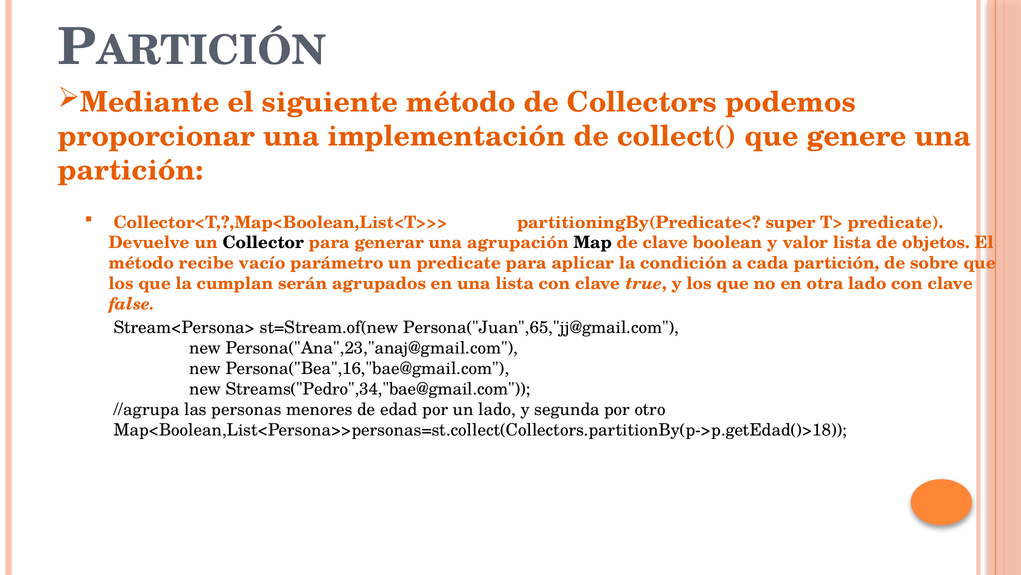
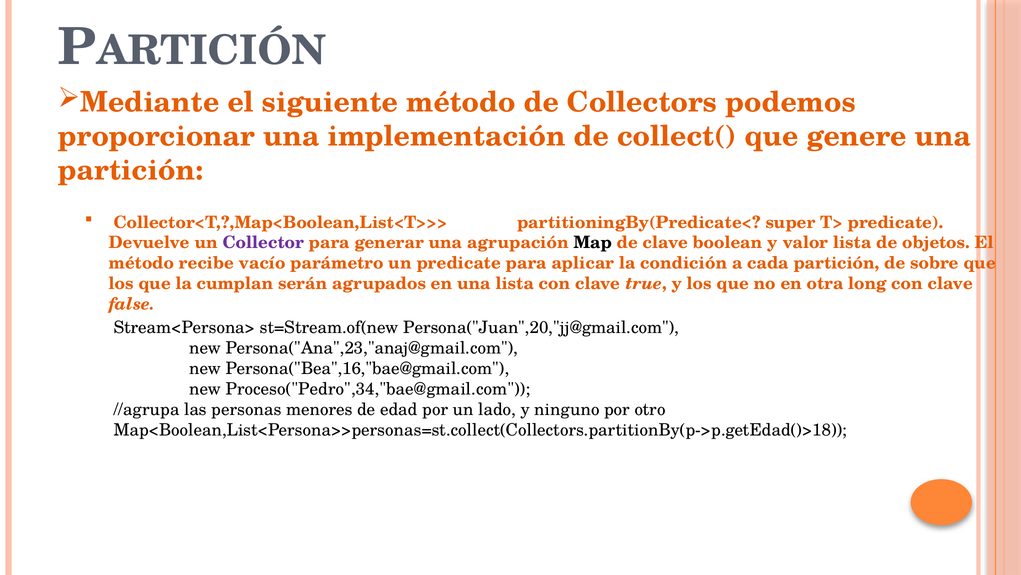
Collector colour: black -> purple (263, 243)
otra lado: lado -> long (867, 283)
Persona("Juan",65,"jj@gmail.com: Persona("Juan",65,"jj@gmail.com -> Persona("Juan",20,"jj@gmail.com (541, 327)
Streams("Pedro",34,"bae@gmail.com: Streams("Pedro",34,"bae@gmail.com -> Proceso("Pedro",34,"bae@gmail.com (378, 389)
segunda: segunda -> ninguno (567, 409)
